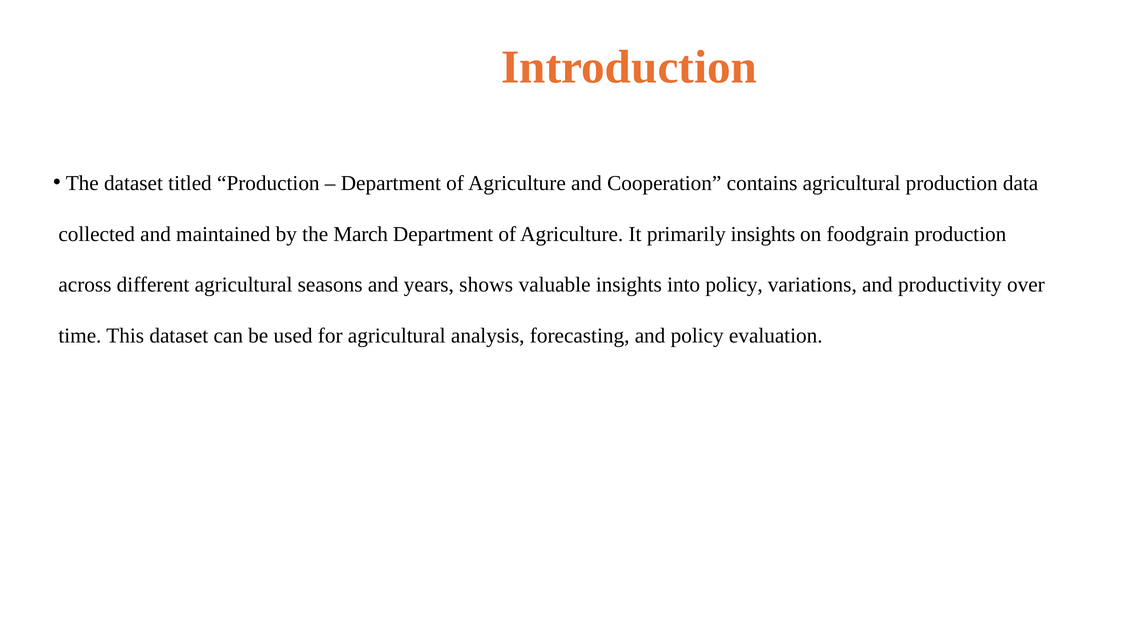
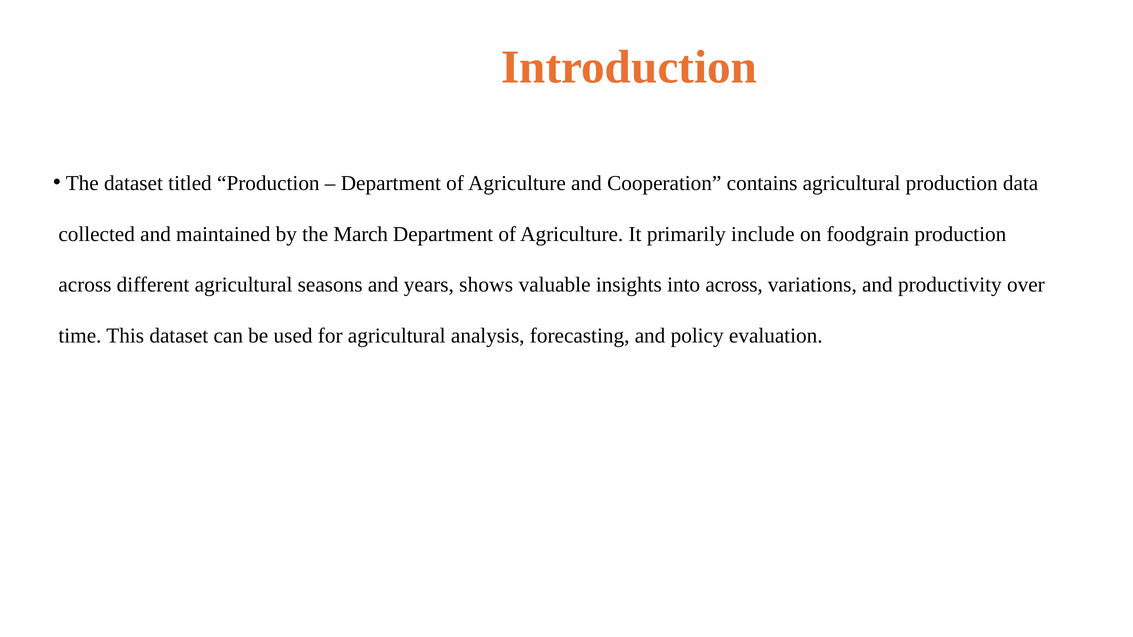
primarily insights: insights -> include (763, 234)
into policy: policy -> across (734, 285)
